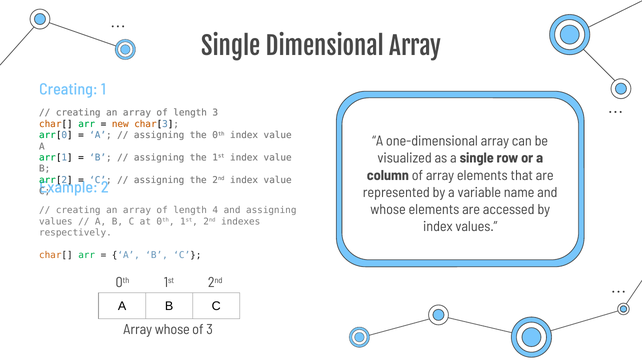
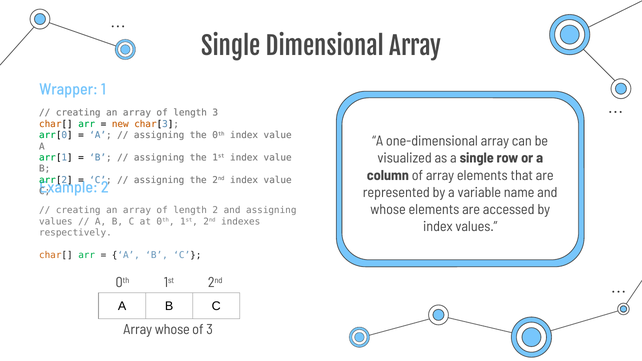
Creating: Creating -> Wrapper (68, 90)
length 4: 4 -> 2 (215, 210)
